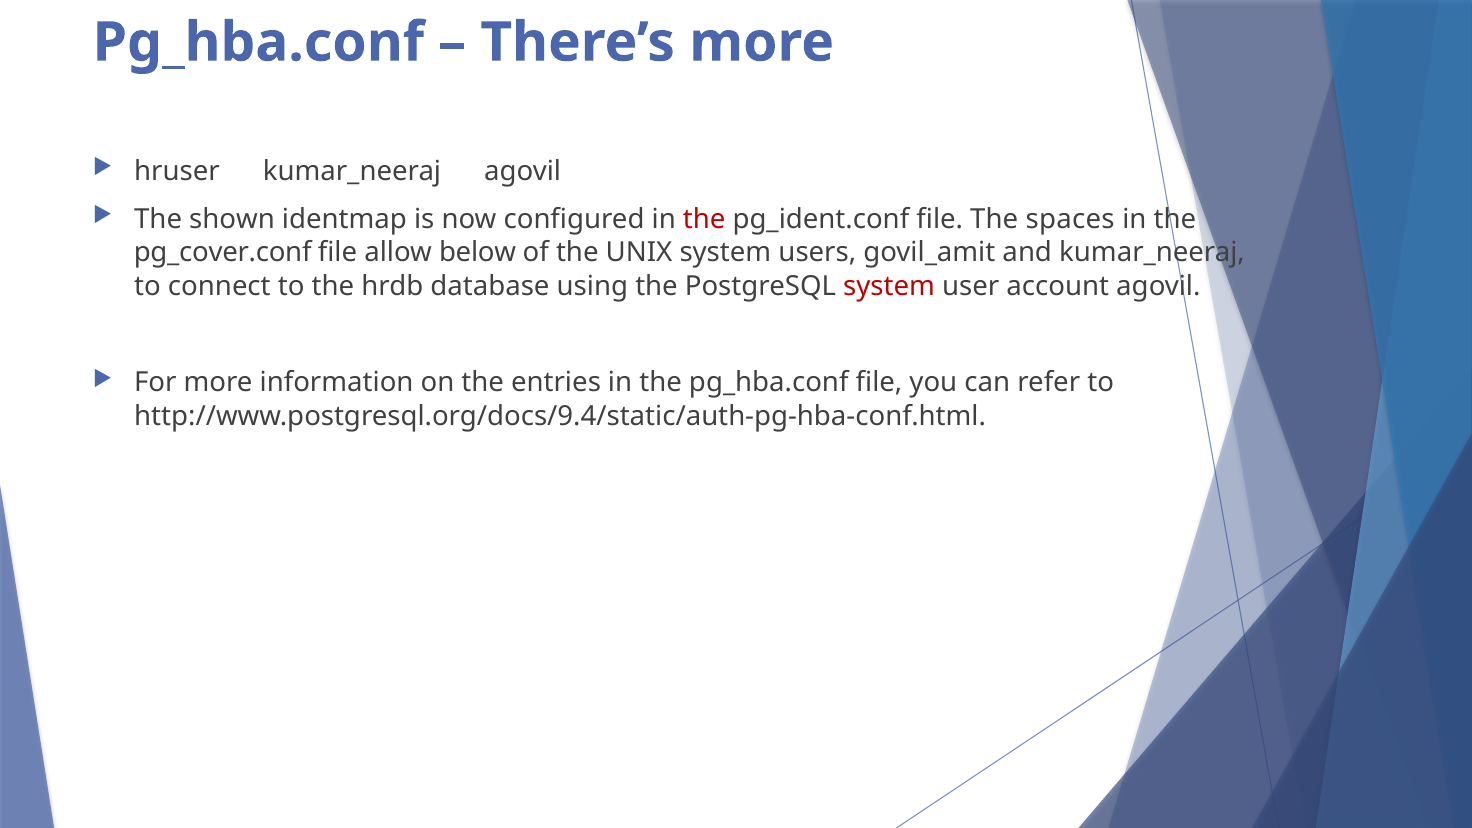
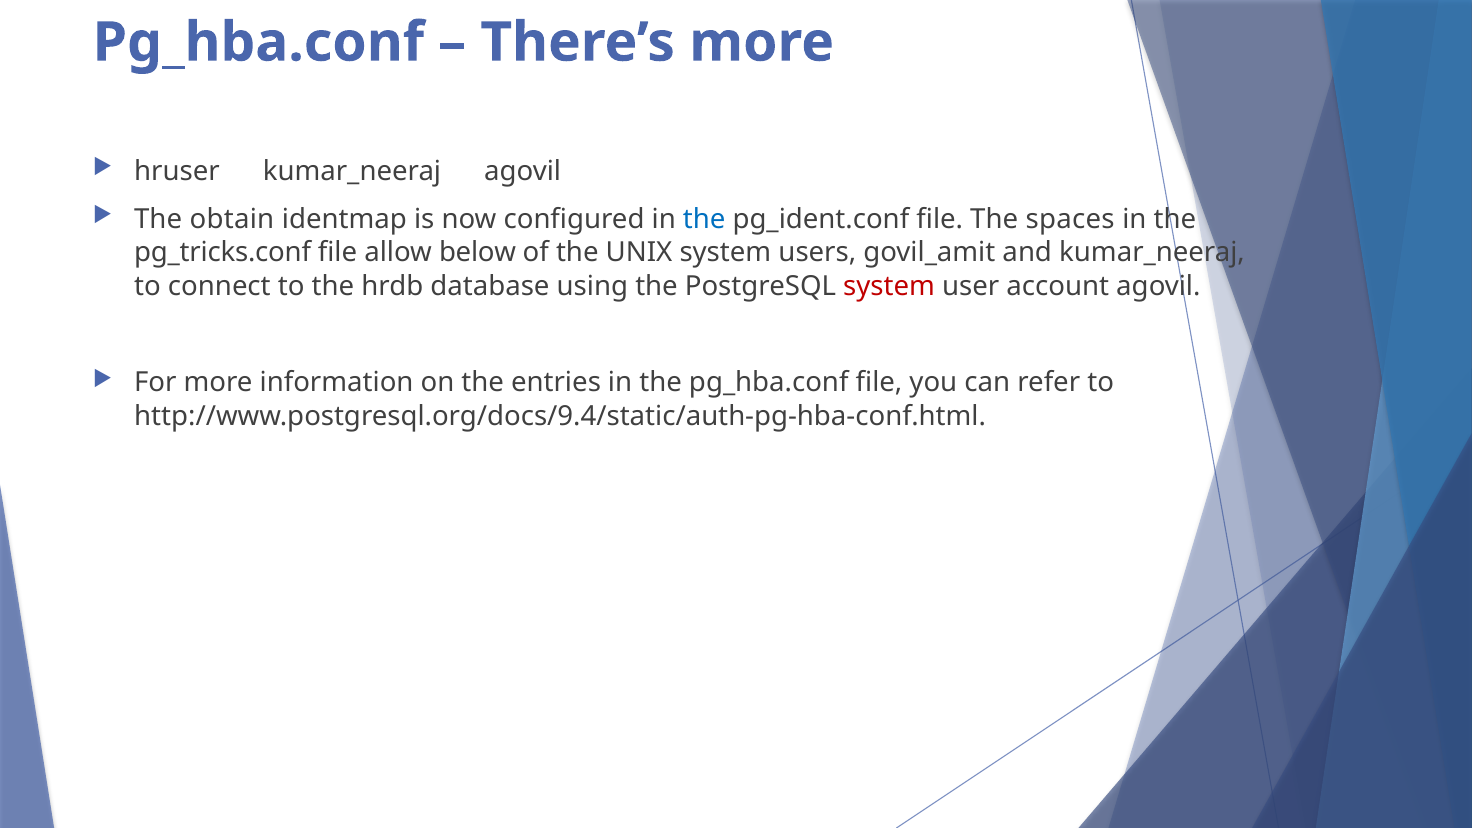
shown: shown -> obtain (232, 220)
the colour: red -> blue (704, 220)
pg_cover.conf: pg_cover.conf -> pg_tricks.conf (223, 253)
